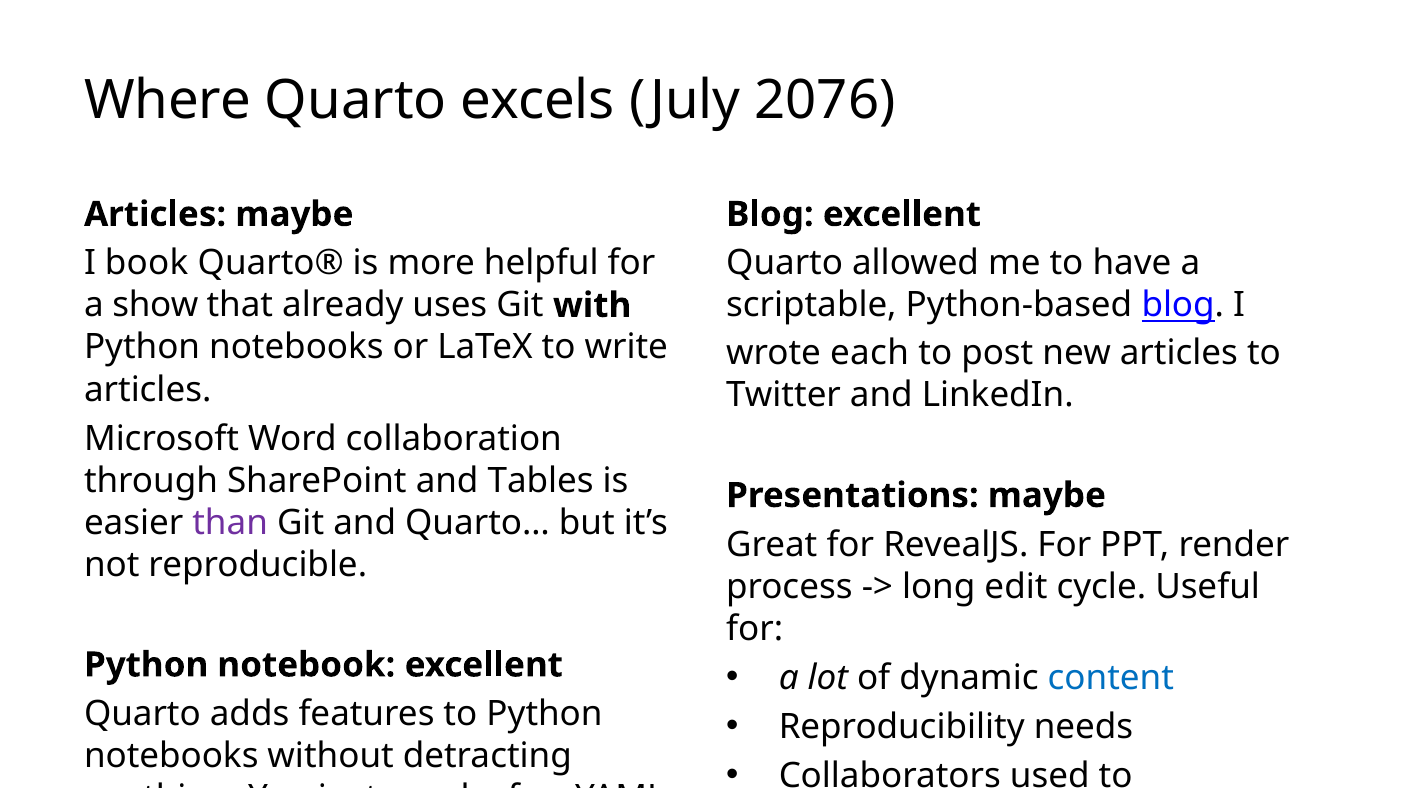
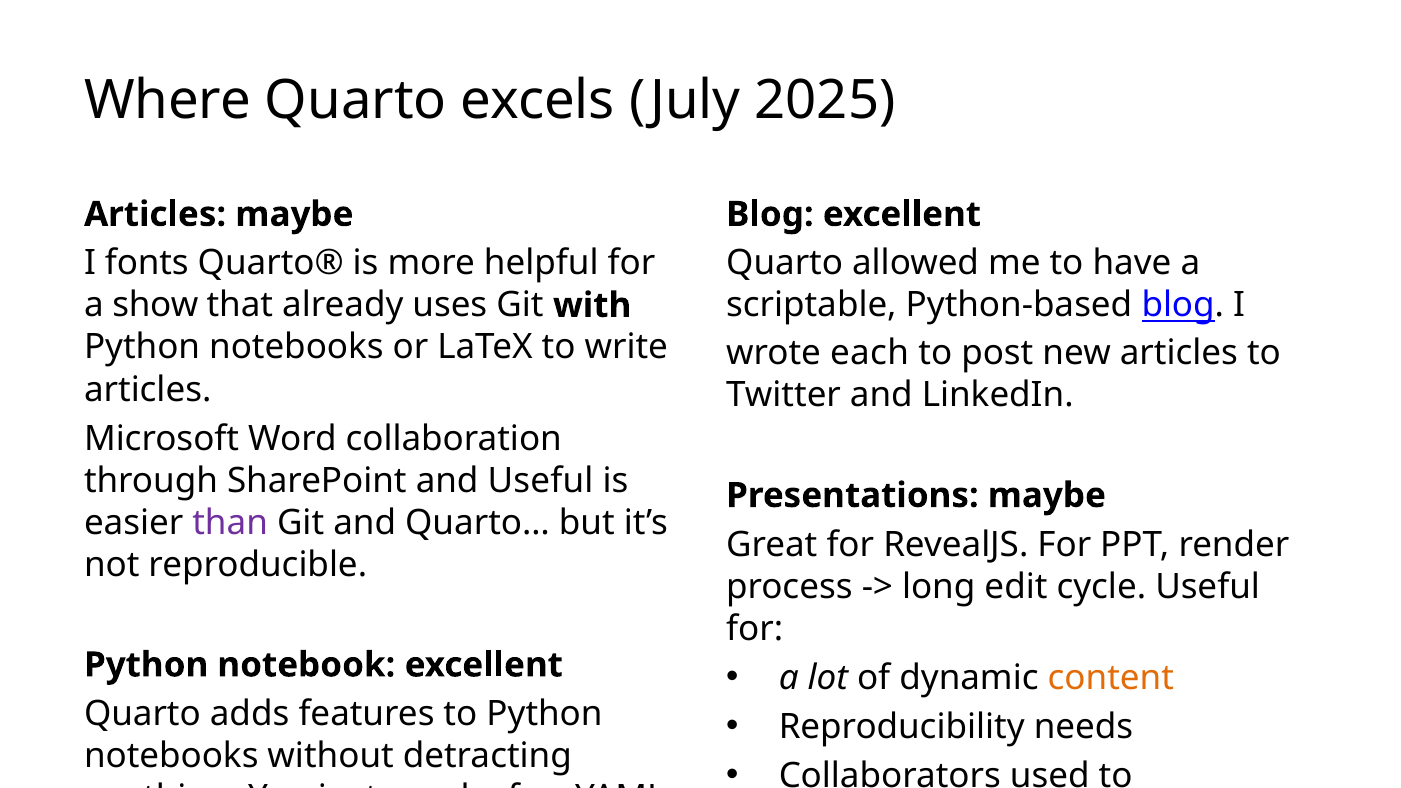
2076: 2076 -> 2025 (825, 101)
book: book -> fonts (147, 263)
and Tables: Tables -> Useful (541, 481)
content colour: blue -> orange (1111, 678)
